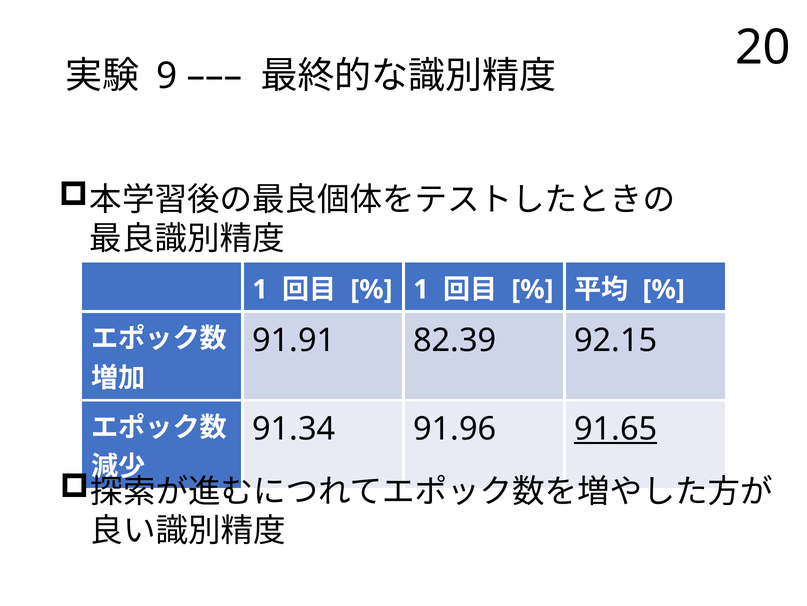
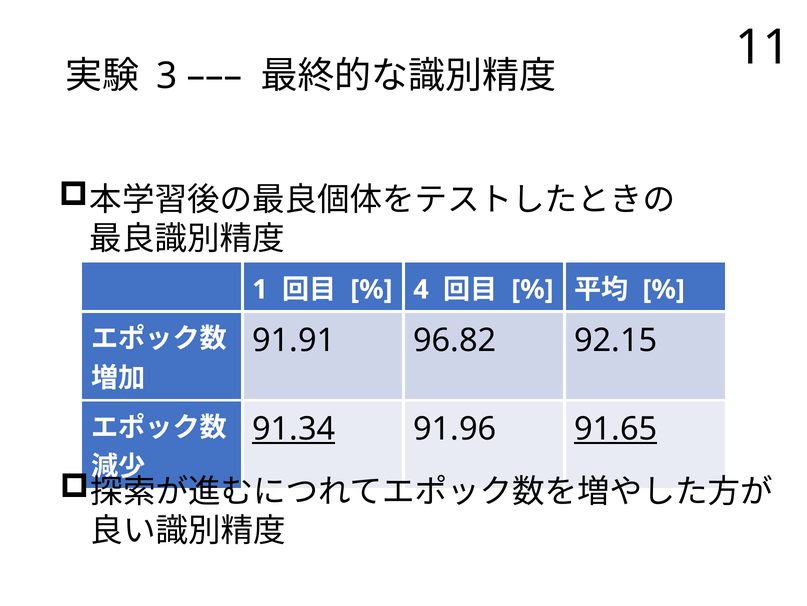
9: 9 -> 3 (167, 76)
20: 20 -> 11 (763, 48)
1: 1 -> 4 (421, 289)
82.39: 82.39 -> 96.82 (455, 340)
91.34 underline: none -> present (294, 429)
